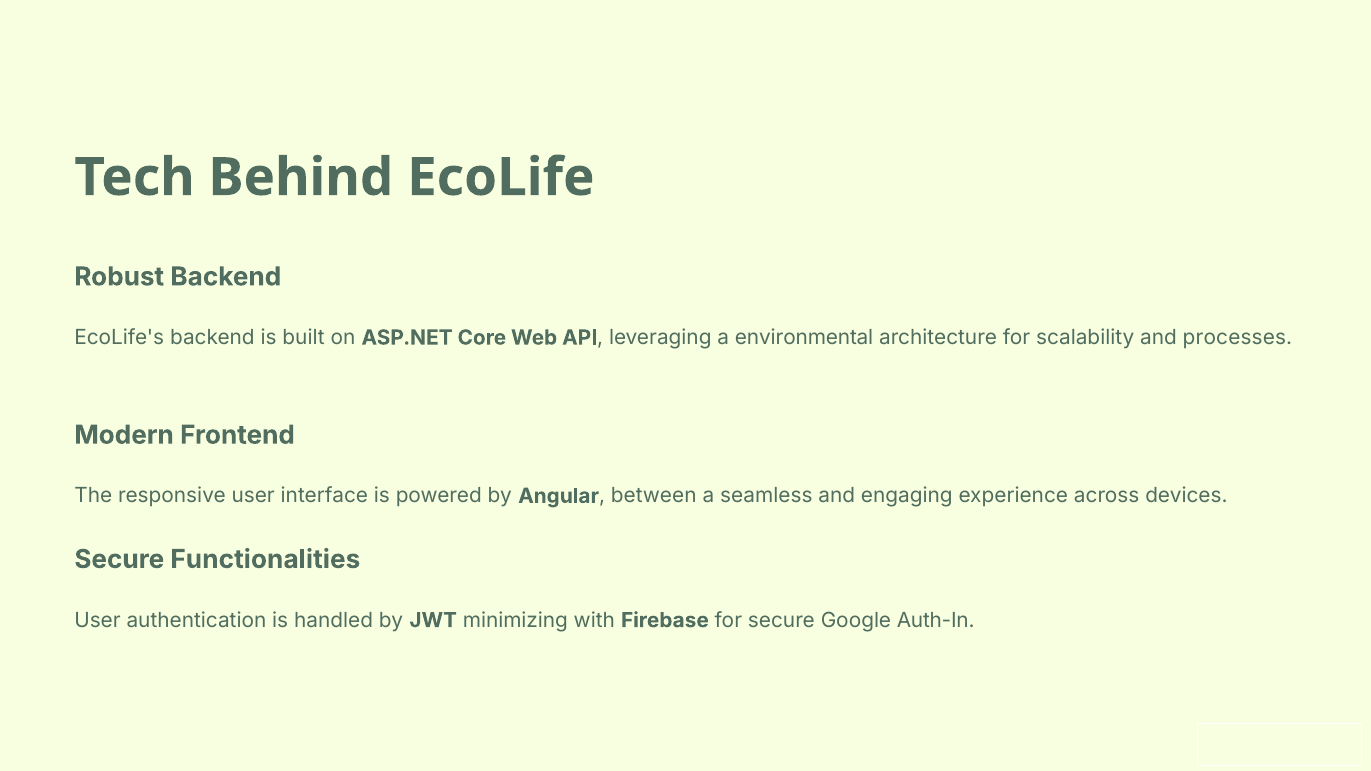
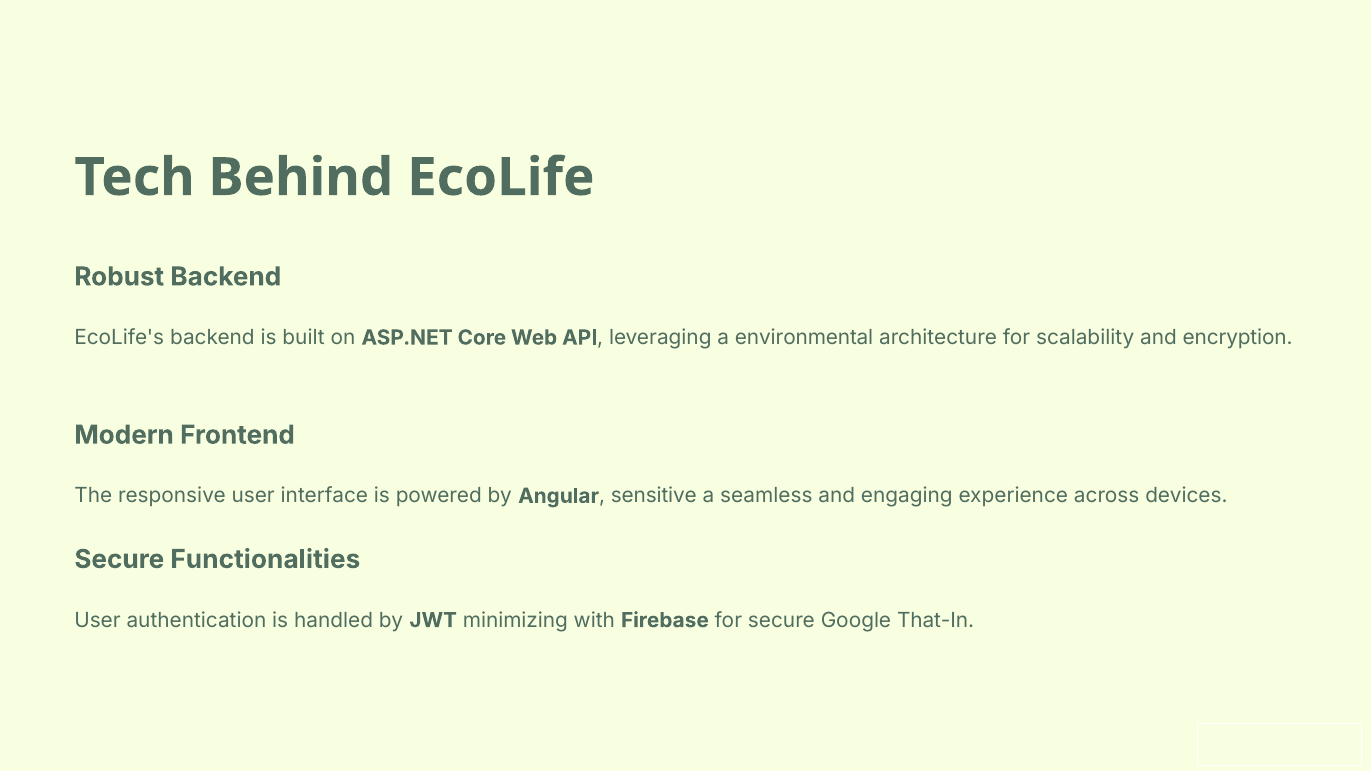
processes: processes -> encryption (1238, 338)
between: between -> sensitive (654, 496)
Auth-In: Auth-In -> That-In (936, 620)
